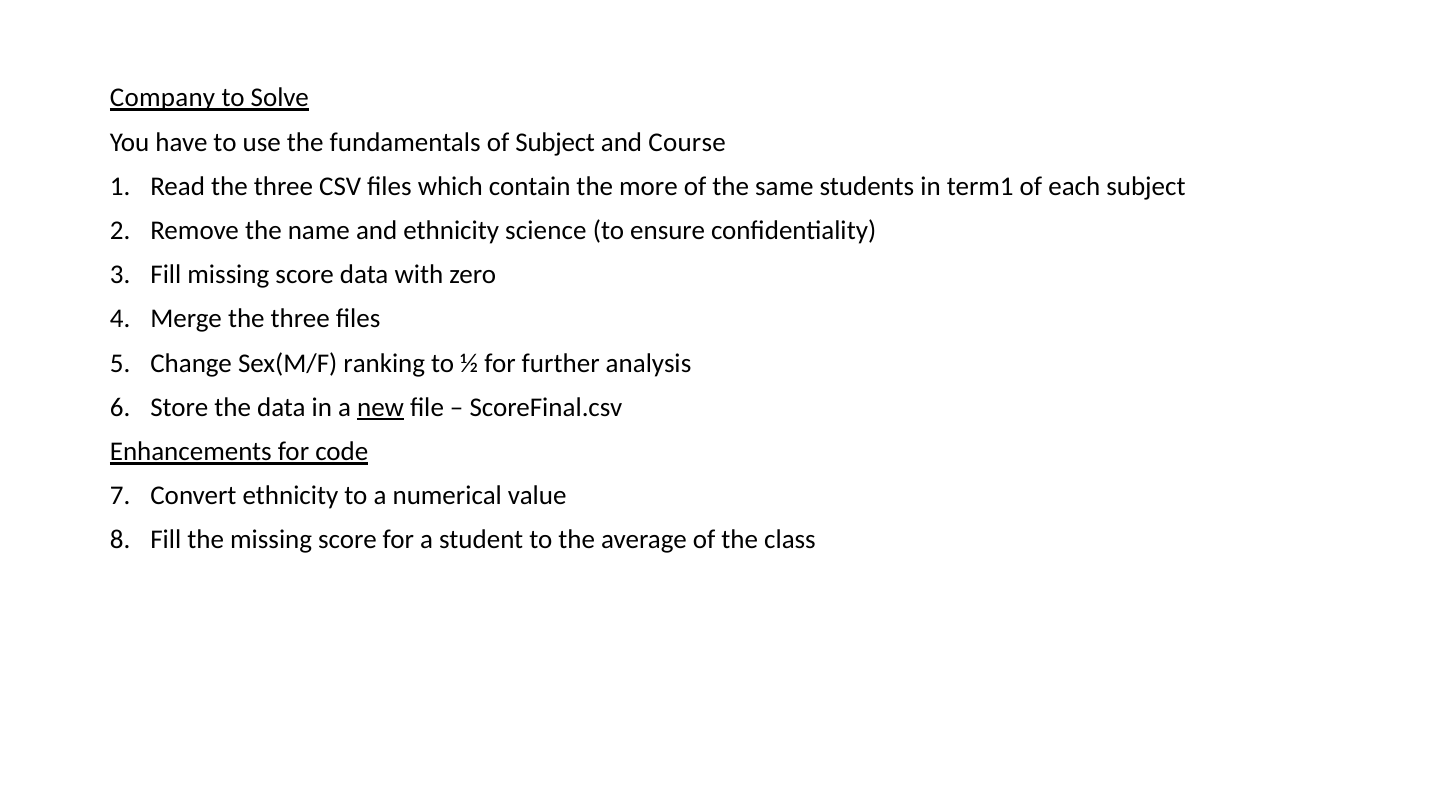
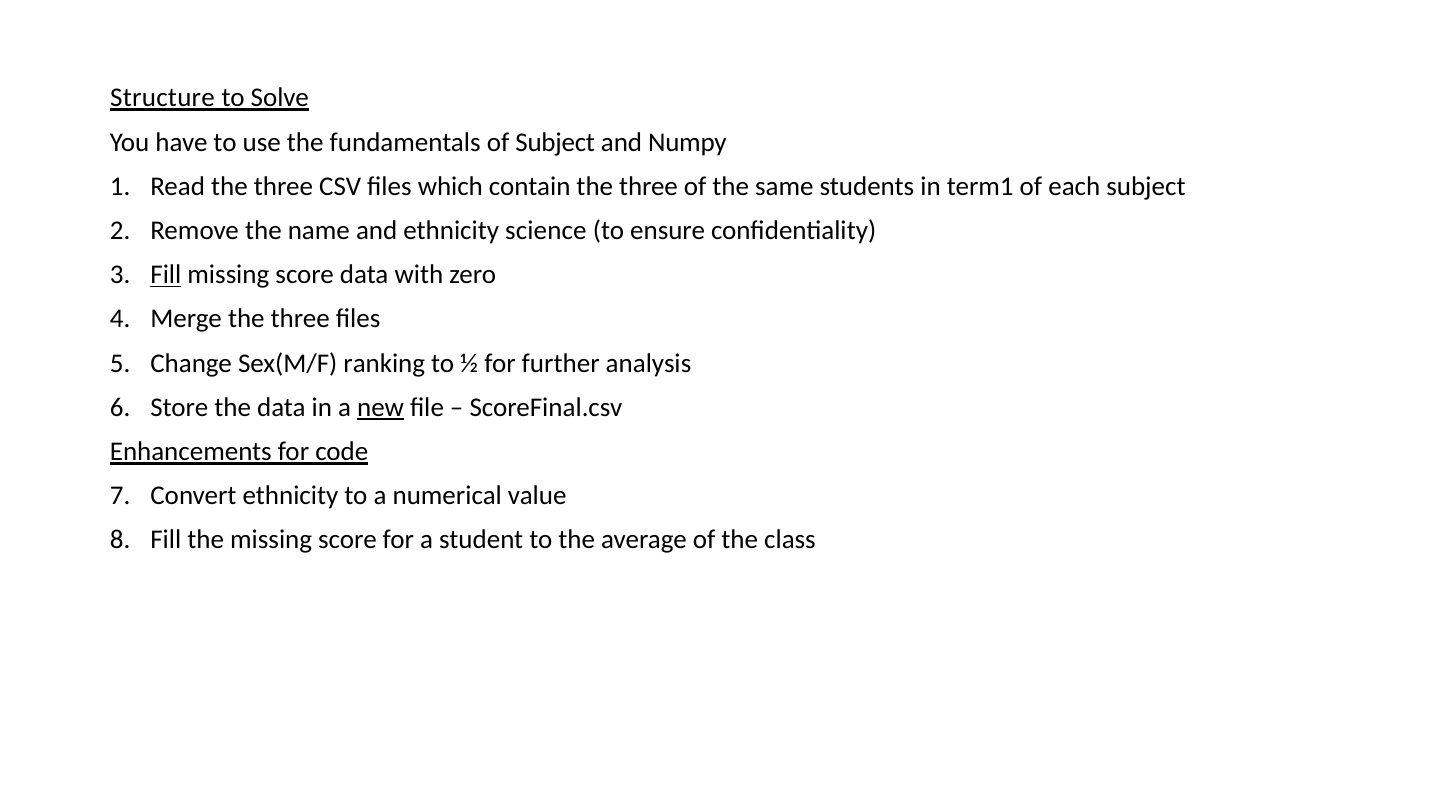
Company: Company -> Structure (163, 98)
Course: Course -> Numpy (687, 142)
contain the more: more -> three (649, 187)
Fill underline: none -> present (166, 275)
